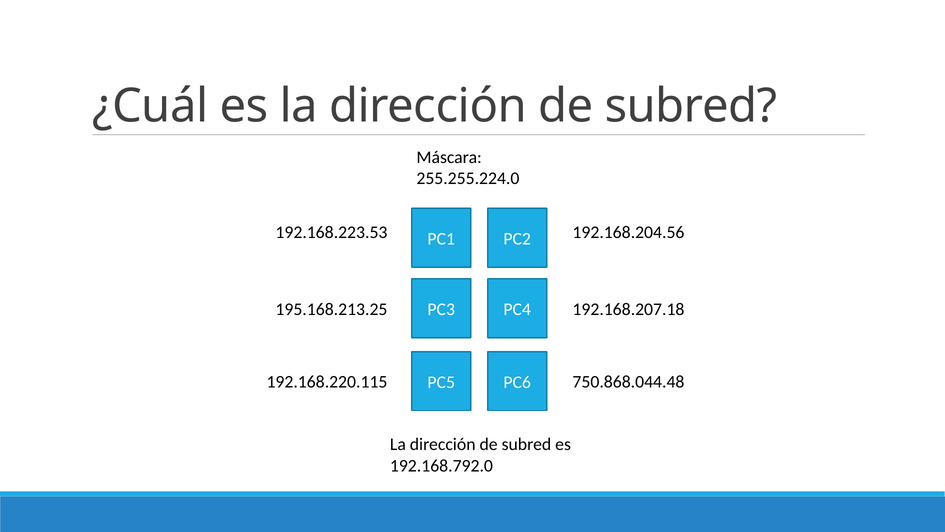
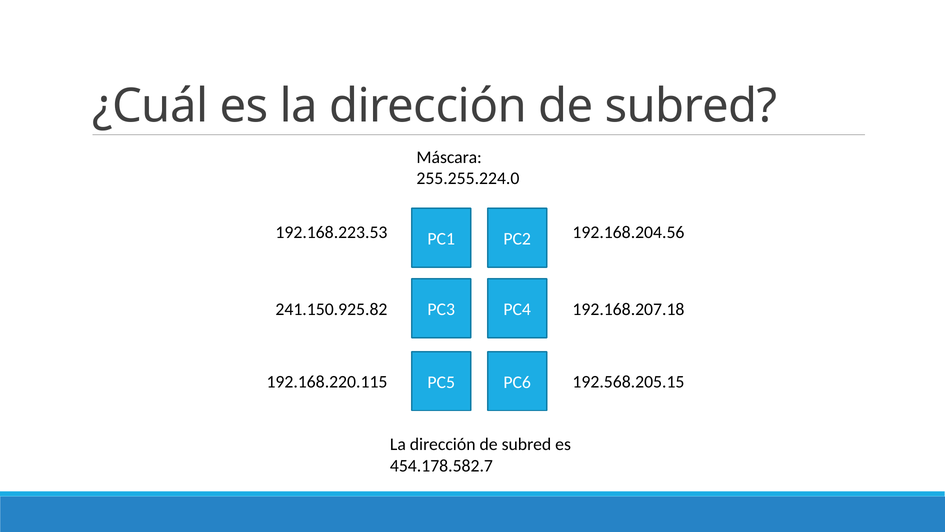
195.168.213.25: 195.168.213.25 -> 241.150.925.82 (331, 309)
750.868.044.48: 750.868.044.48 -> 192.568.205.15 (628, 382)
192.168.792.0: 192.168.792.0 -> 454.178.582.7 (441, 466)
